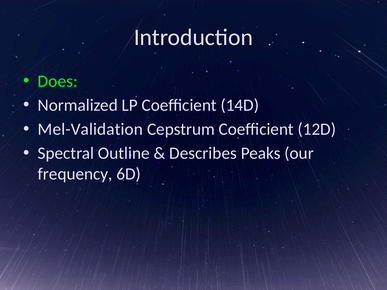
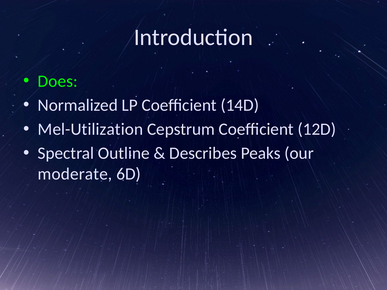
Mel-Validation: Mel-Validation -> Mel-Utilization (90, 129)
frequency: frequency -> moderate (75, 174)
